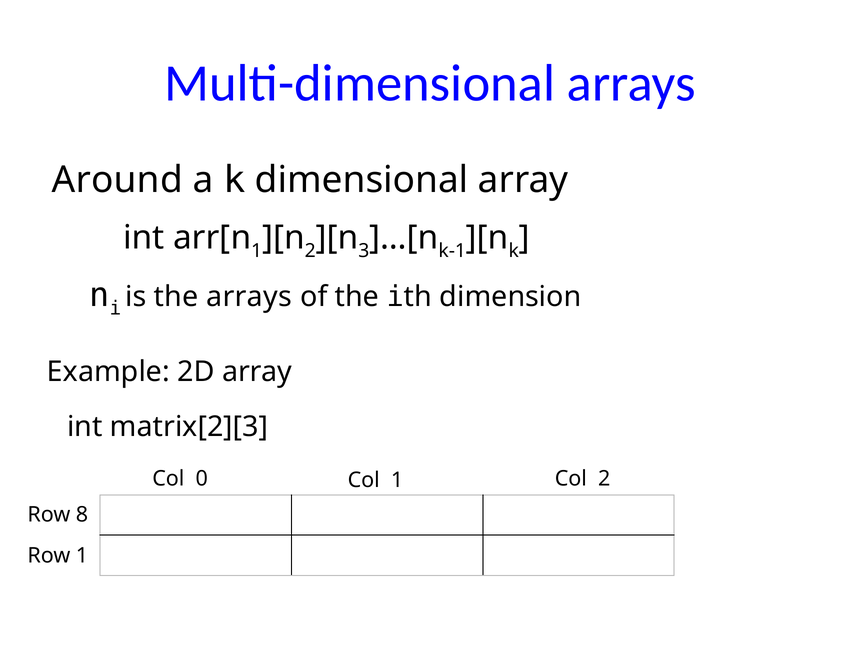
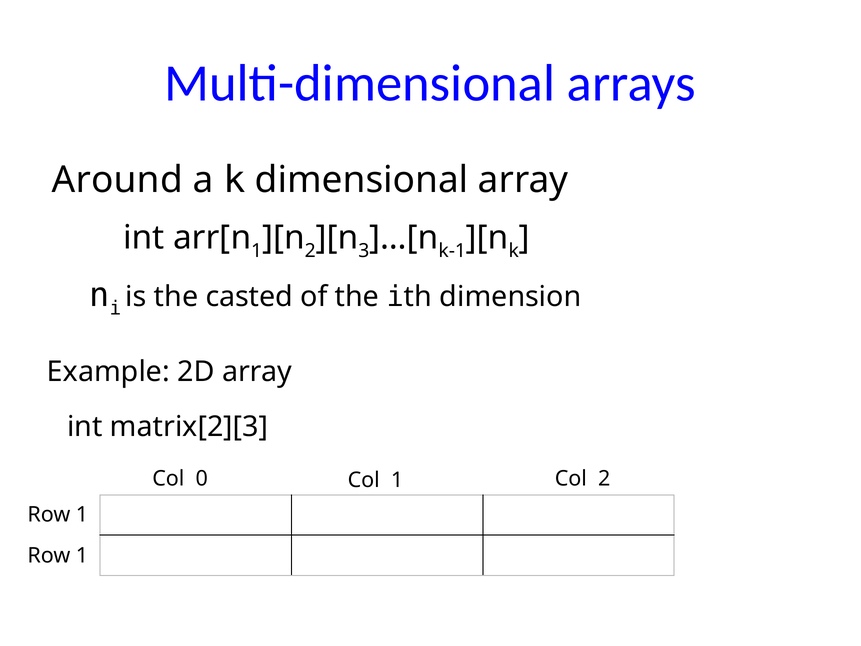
the arrays: arrays -> casted (249, 297)
8: 8 -> 1 (82, 515)
